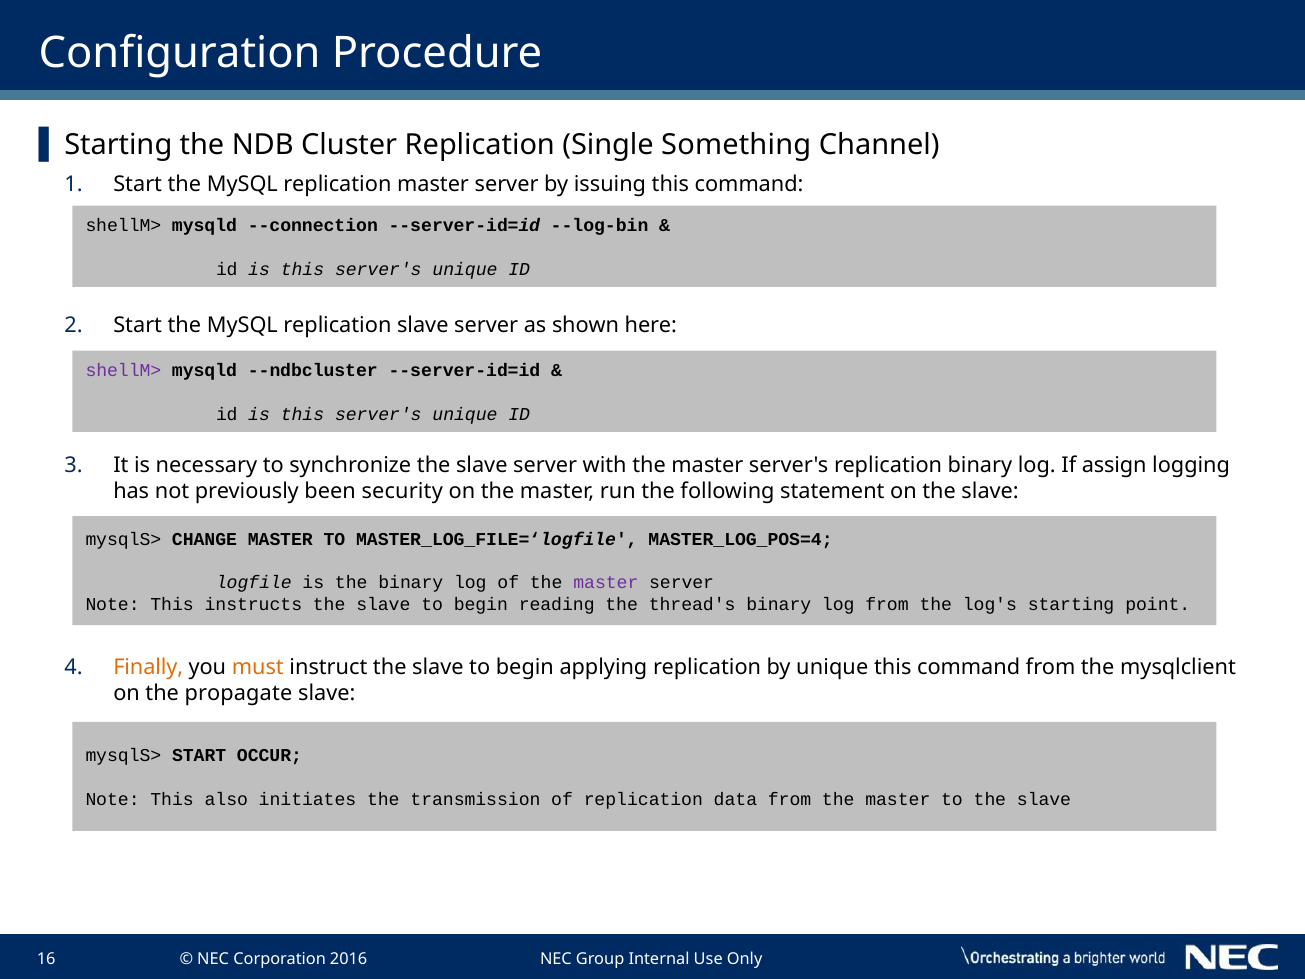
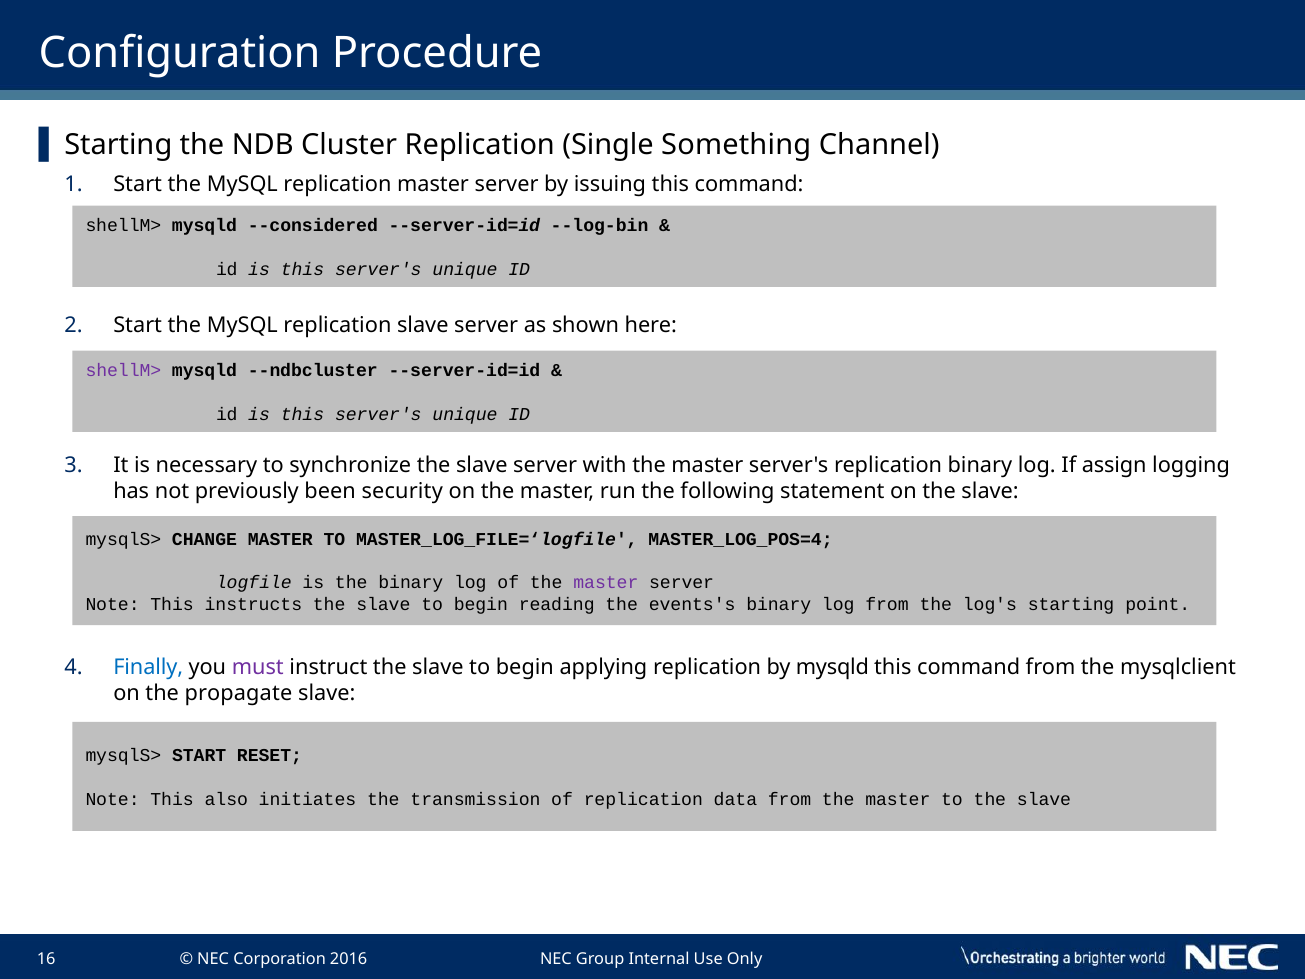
--connection: --connection -> --considered (313, 226)
thread's: thread's -> events's (692, 604)
Finally colour: orange -> blue (148, 667)
must colour: orange -> purple (258, 667)
by unique: unique -> mysqld (832, 667)
OCCUR: OCCUR -> RESET (269, 756)
